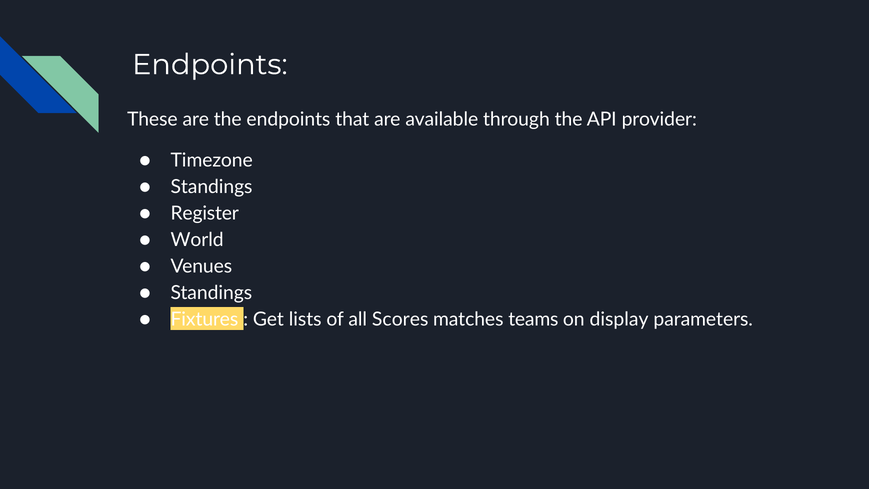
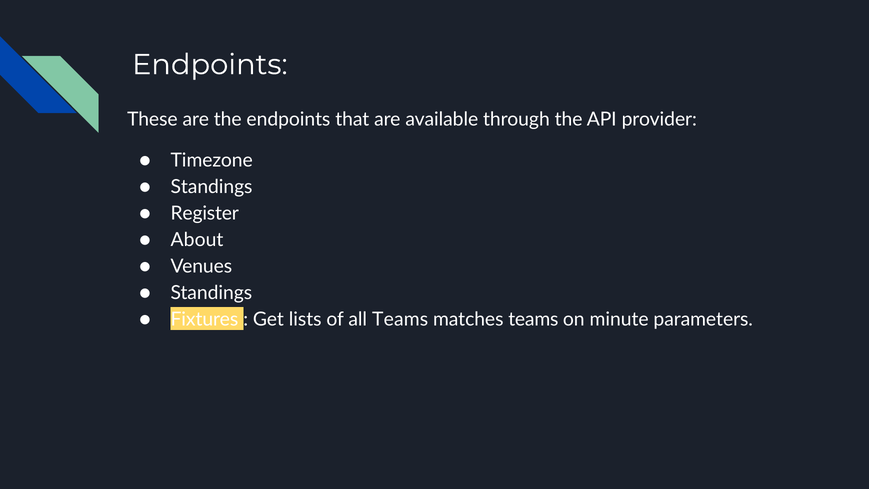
World: World -> About (197, 240)
all Scores: Scores -> Teams (400, 320)
display: display -> minute (619, 320)
